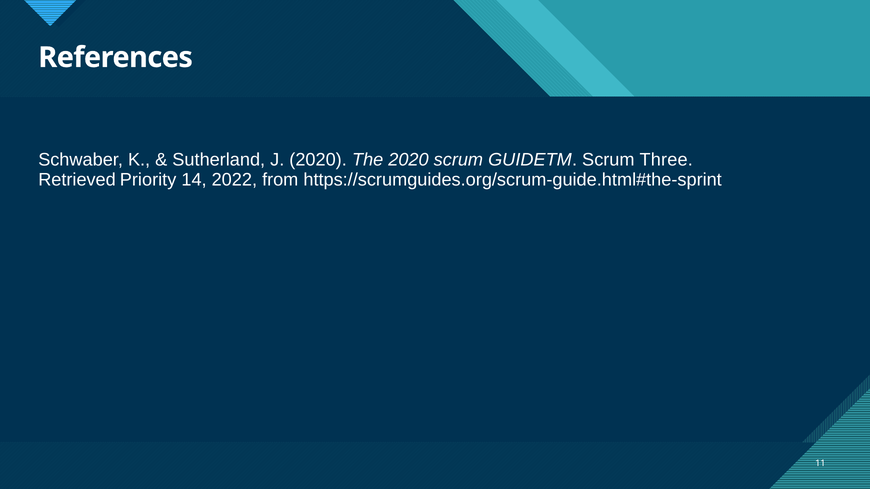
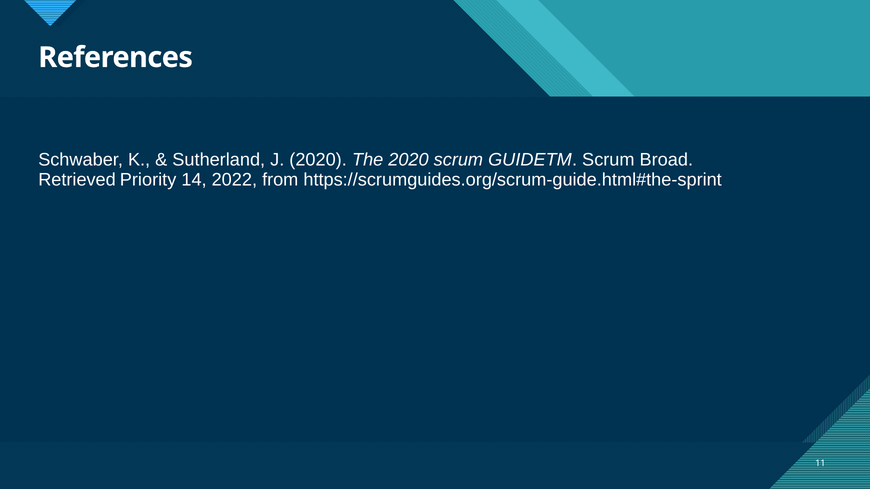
Three: Three -> Broad (666, 160)
